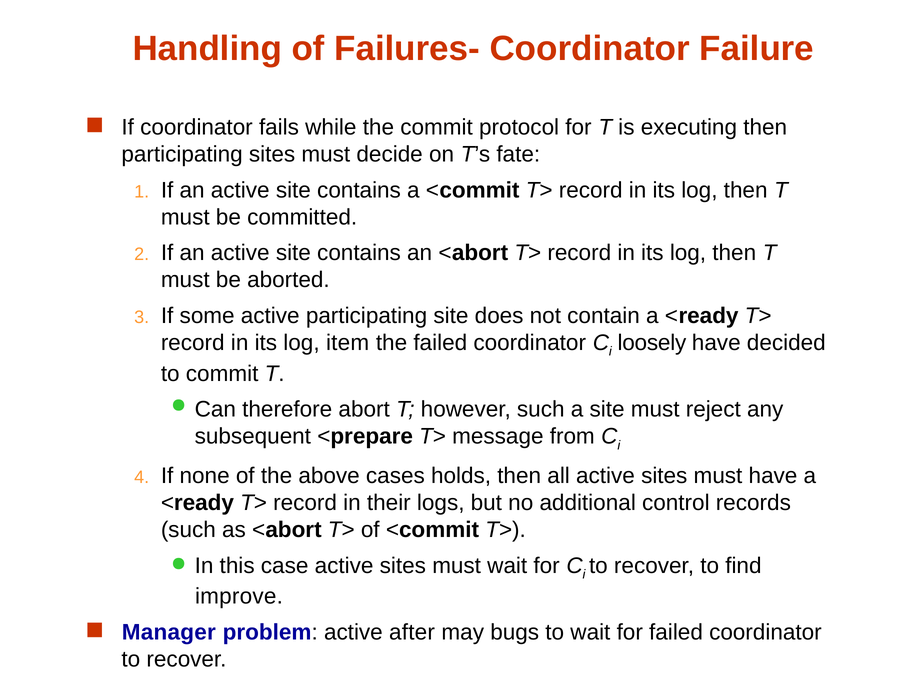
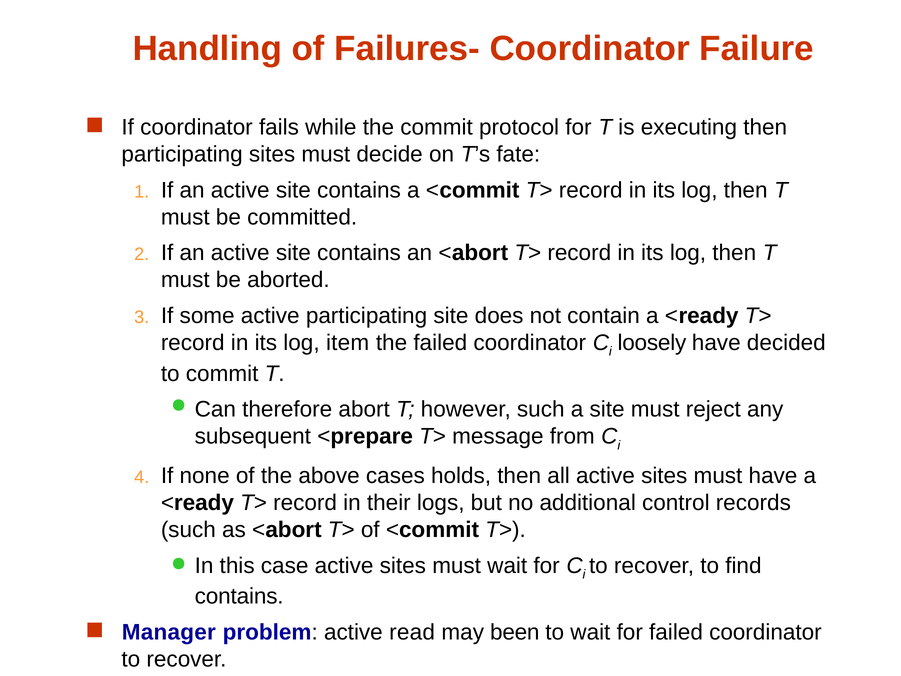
improve: improve -> contains (239, 596)
after: after -> read (412, 632)
bugs: bugs -> been (515, 632)
